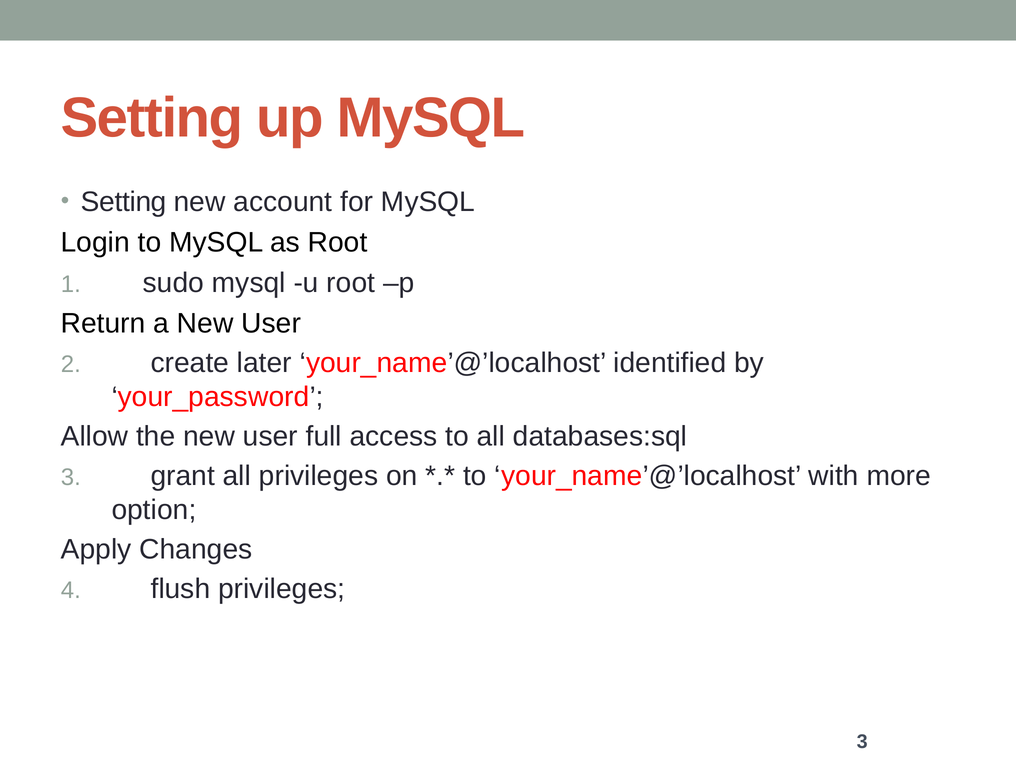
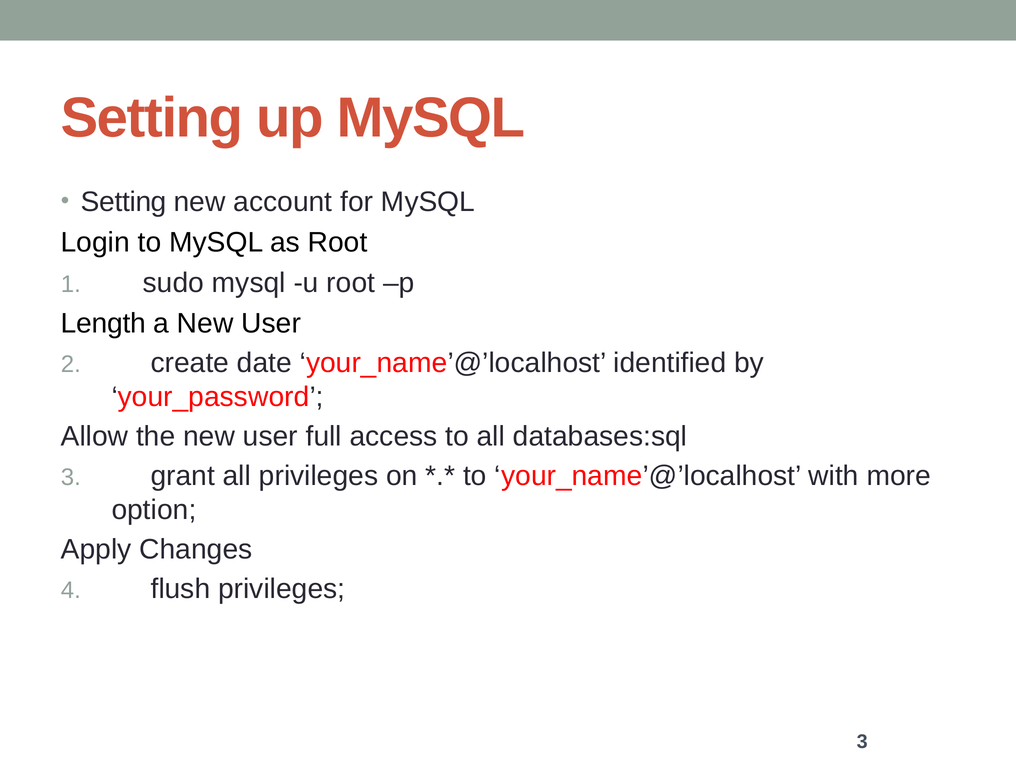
Return: Return -> Length (103, 324)
later: later -> date (264, 363)
